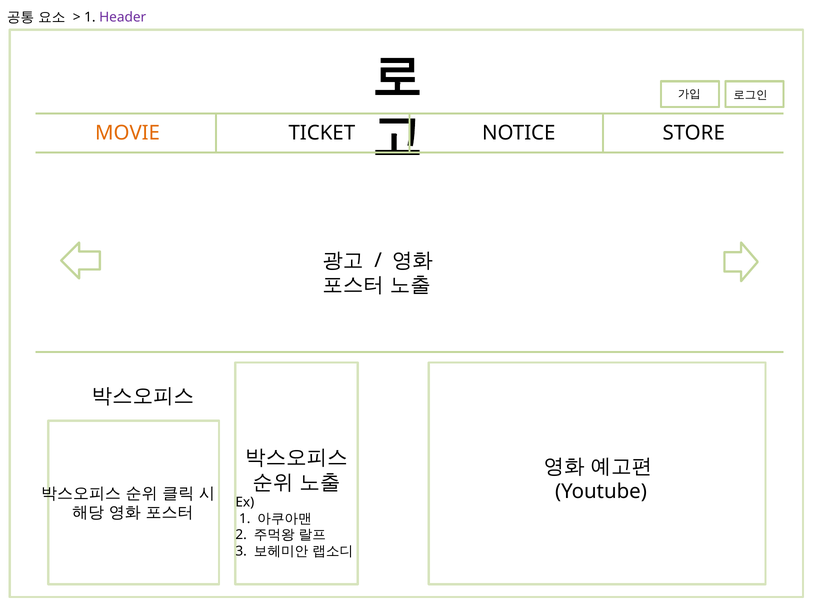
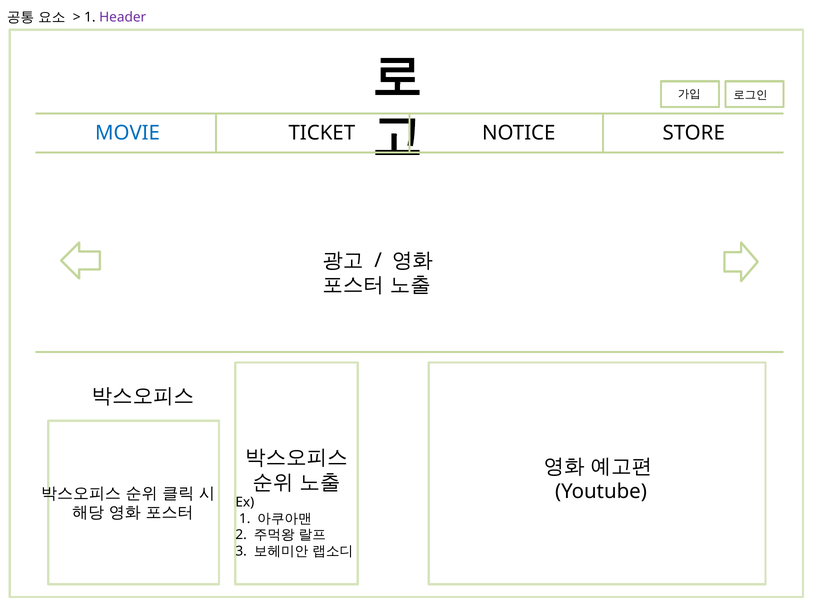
MOVIE colour: orange -> blue (128, 133)
